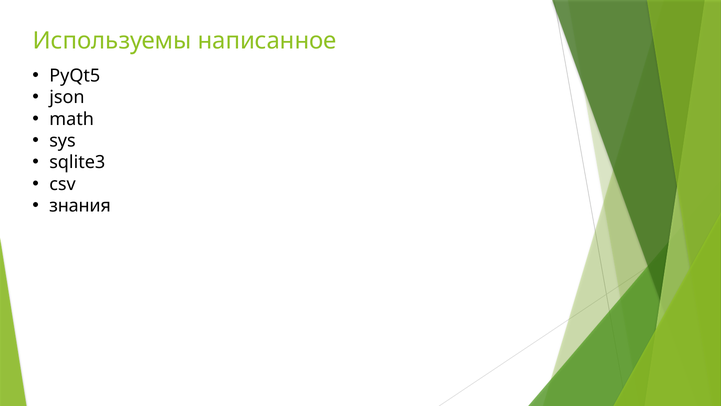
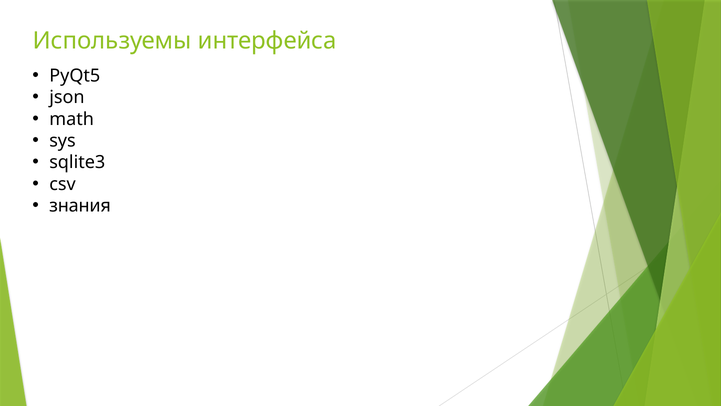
написанное: написанное -> интерфейса (267, 41)
